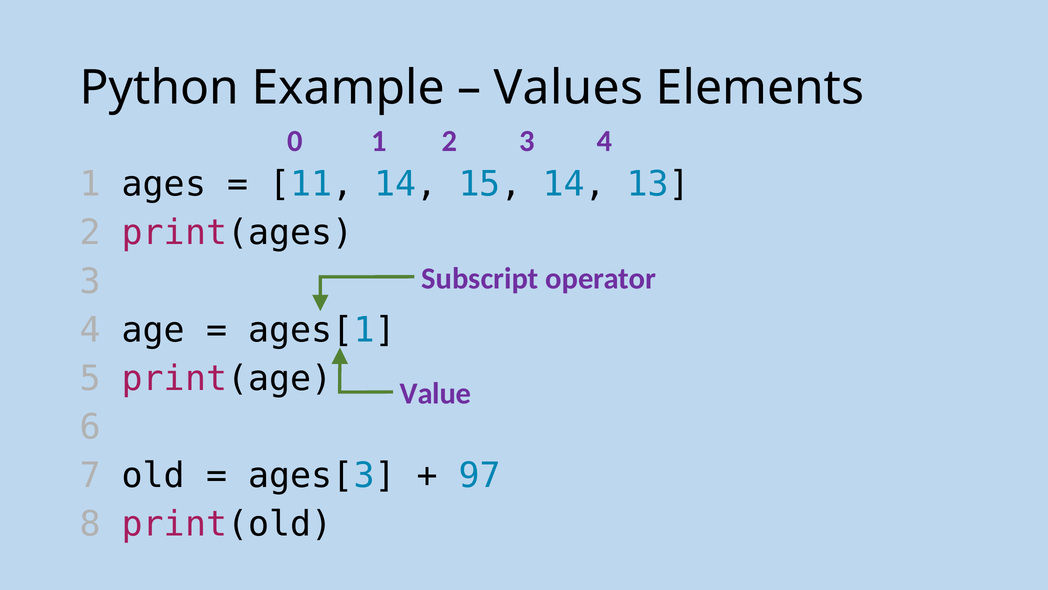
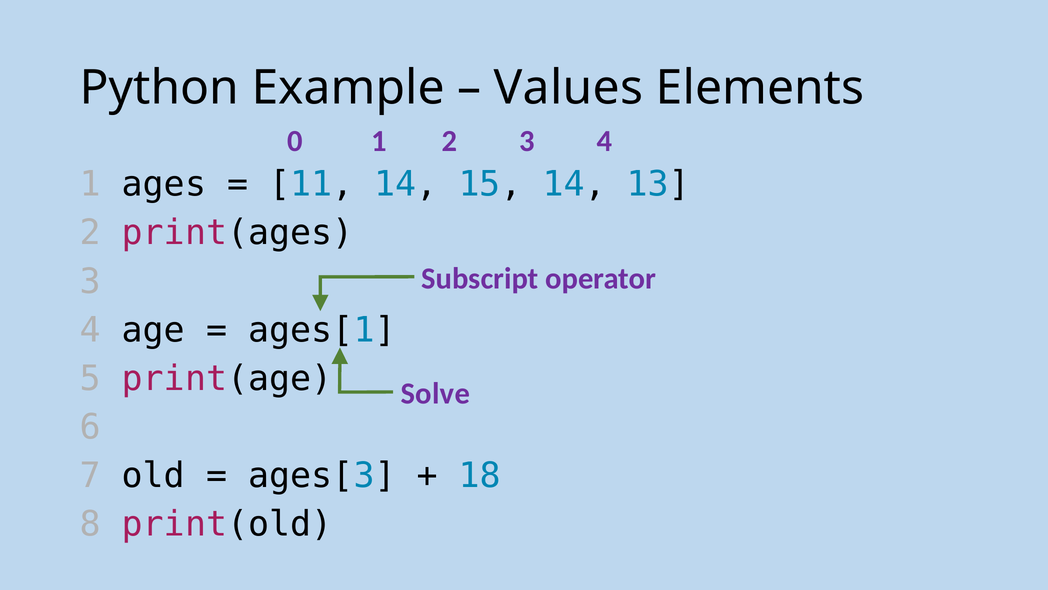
Value: Value -> Solve (435, 393)
97: 97 -> 18 (480, 475)
